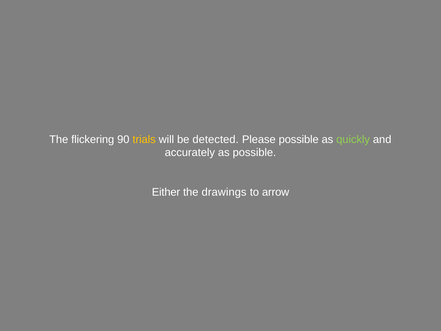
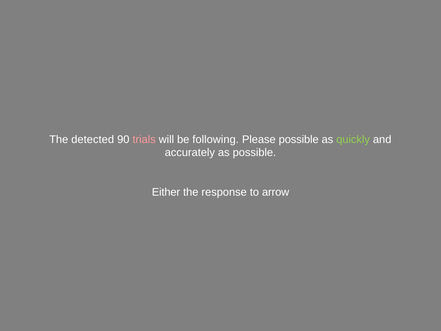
flickering: flickering -> detected (93, 139)
trials colour: yellow -> pink (144, 139)
detected: detected -> following (216, 139)
drawings: drawings -> response (224, 192)
